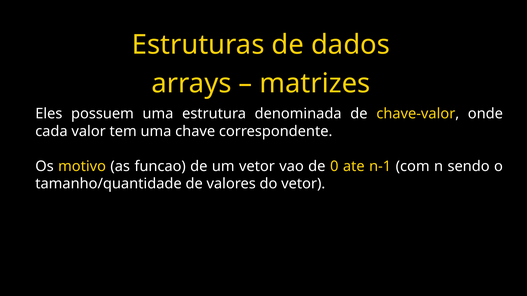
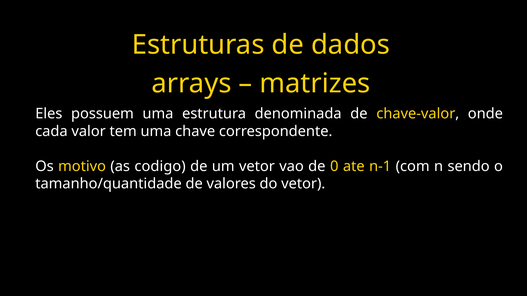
funcao: funcao -> codigo (160, 167)
